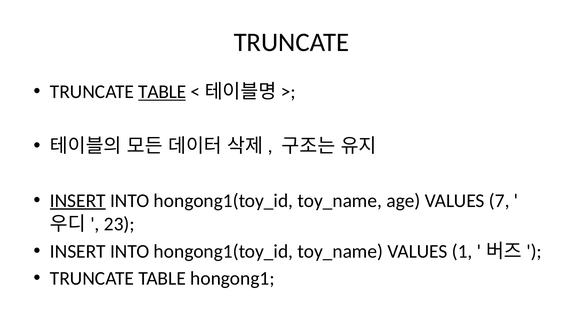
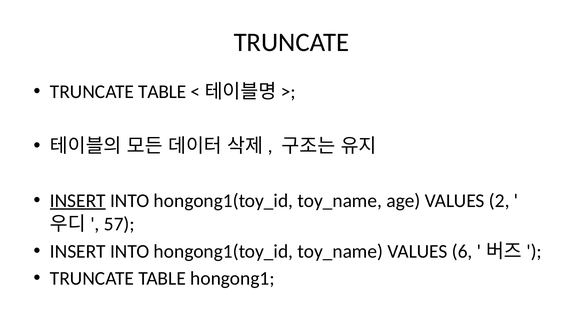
TABLE underline: present -> none (162, 92)
7: 7 -> 2 (499, 201)
23: 23 -> 57 (119, 224)
1: 1 -> 6 (462, 251)
